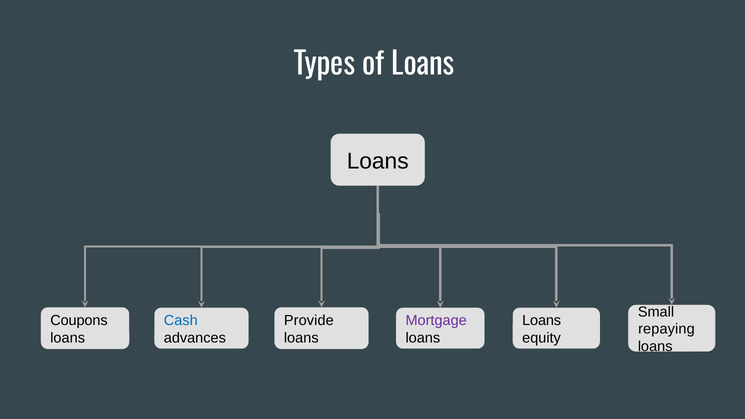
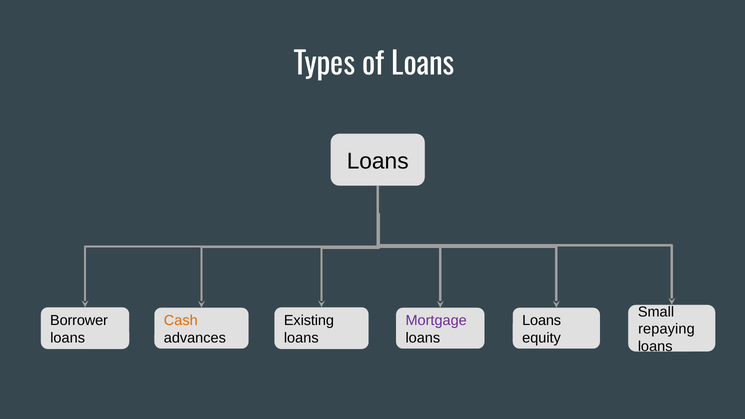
Coupons: Coupons -> Borrower (79, 321)
Cash colour: blue -> orange (181, 321)
Provide: Provide -> Existing (309, 321)
